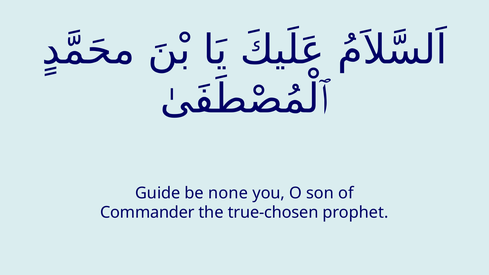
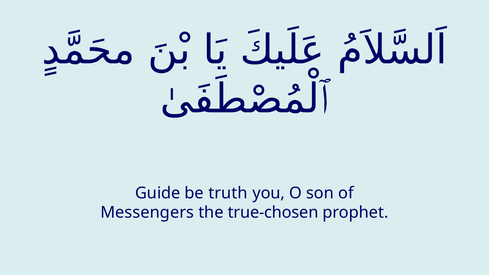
none: none -> truth (228, 193)
Commander: Commander -> Messengers (147, 213)
